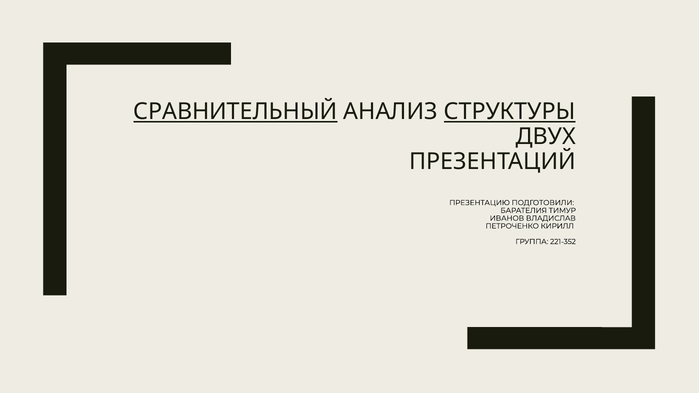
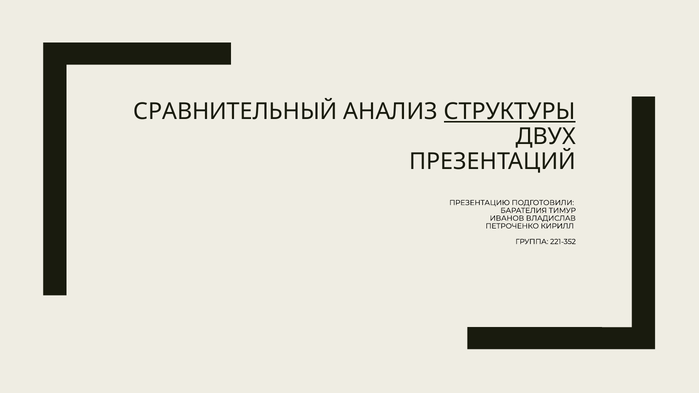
СРАВНИТЕЛЬНЫЙ underline: present -> none (235, 112)
